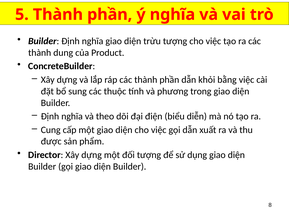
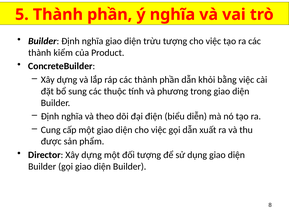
dung: dung -> kiểm (63, 53)
